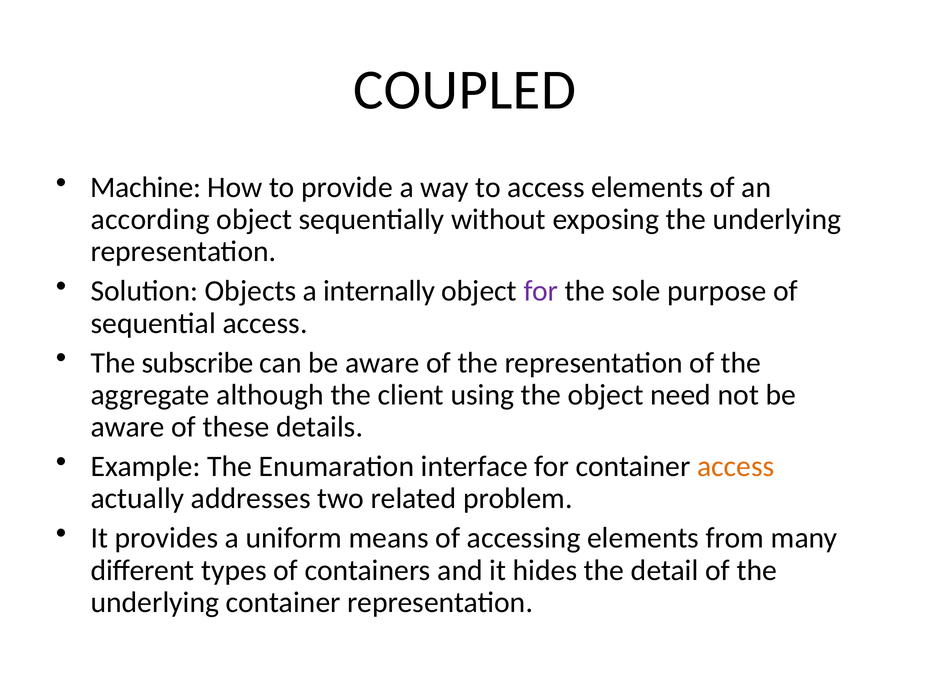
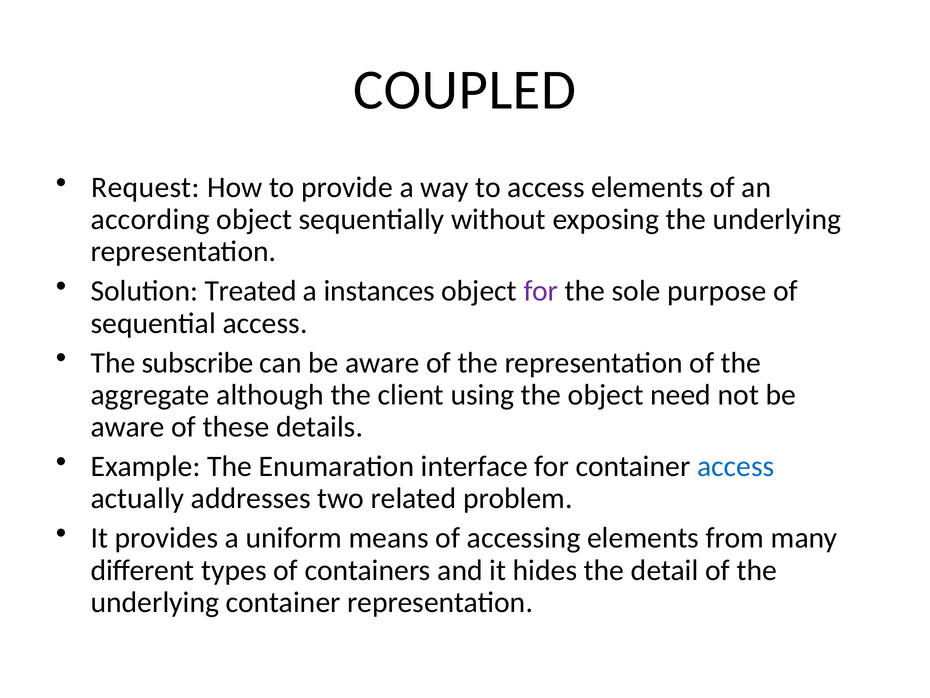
Machine: Machine -> Request (145, 187)
Objects: Objects -> Treated (251, 291)
internally: internally -> instances (379, 291)
access colour: orange -> blue (736, 466)
